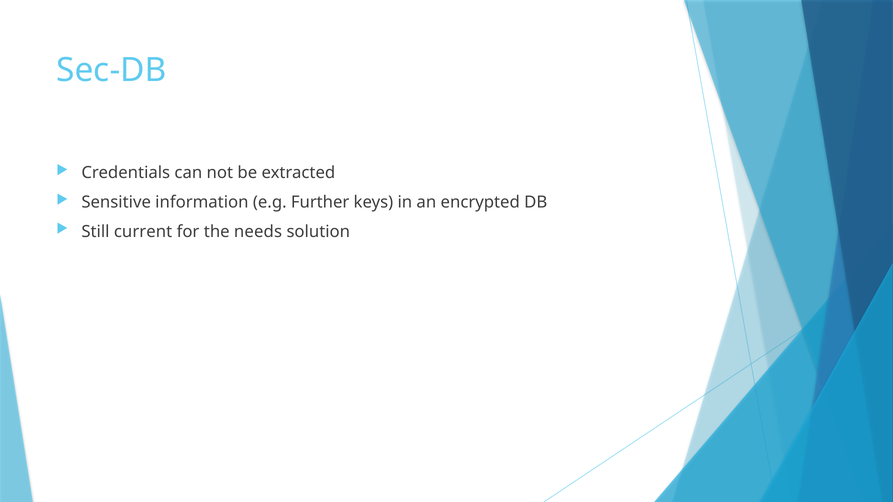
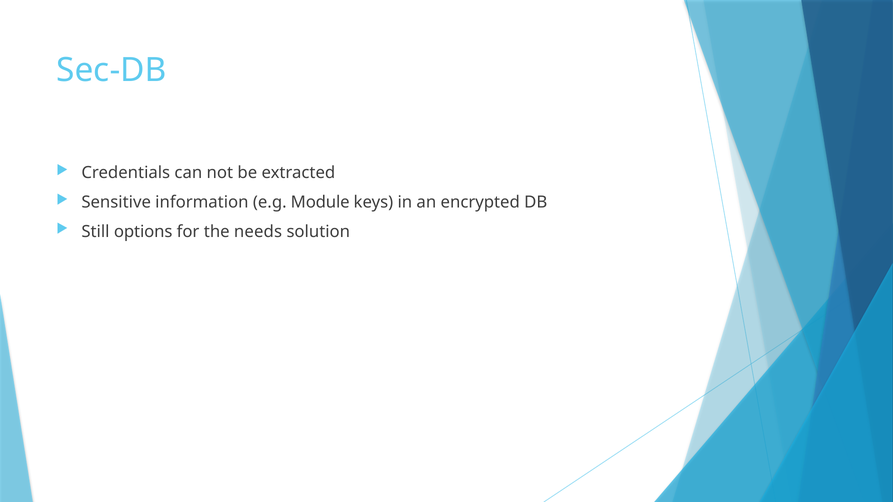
Further: Further -> Module (320, 202)
current: current -> options (143, 232)
